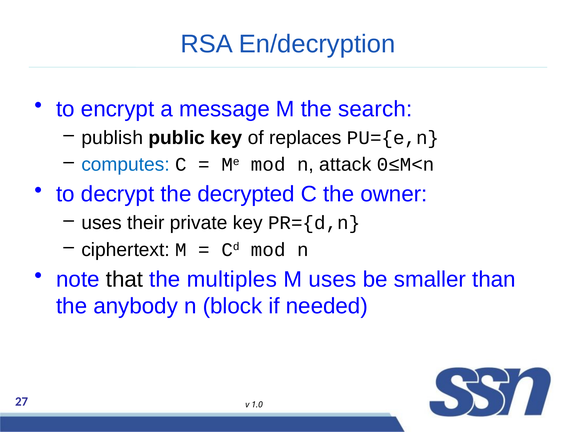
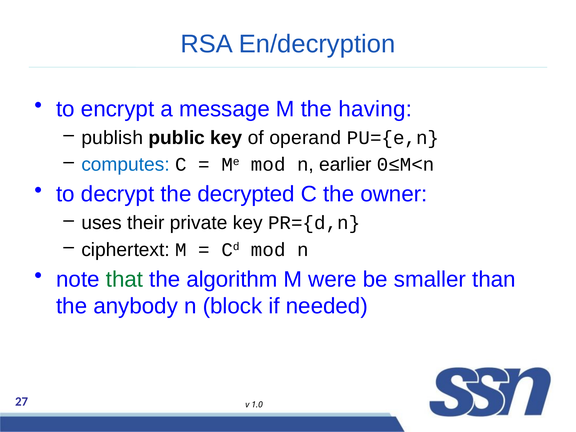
search: search -> having (375, 109)
replaces: replaces -> operand (305, 138)
attack: attack -> earlier (345, 165)
that colour: black -> green (124, 279)
multiples: multiples -> algorithm (232, 279)
M uses: uses -> were (332, 279)
